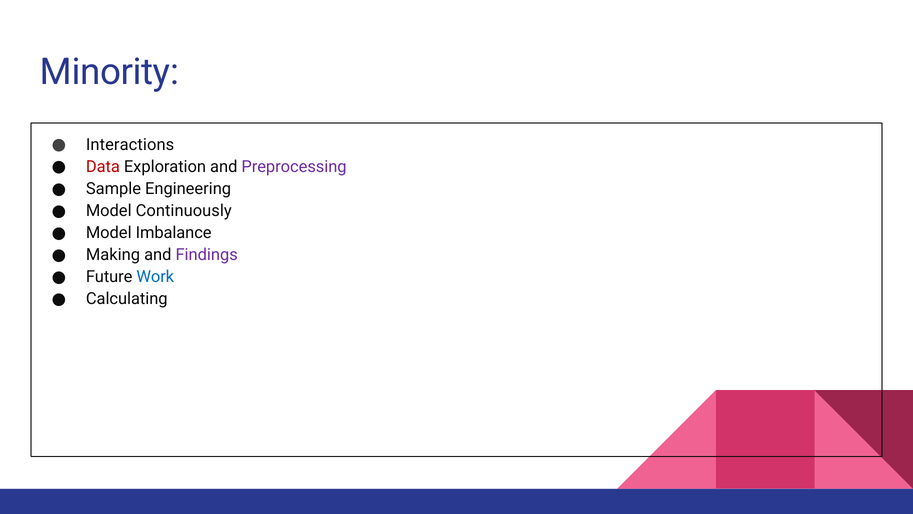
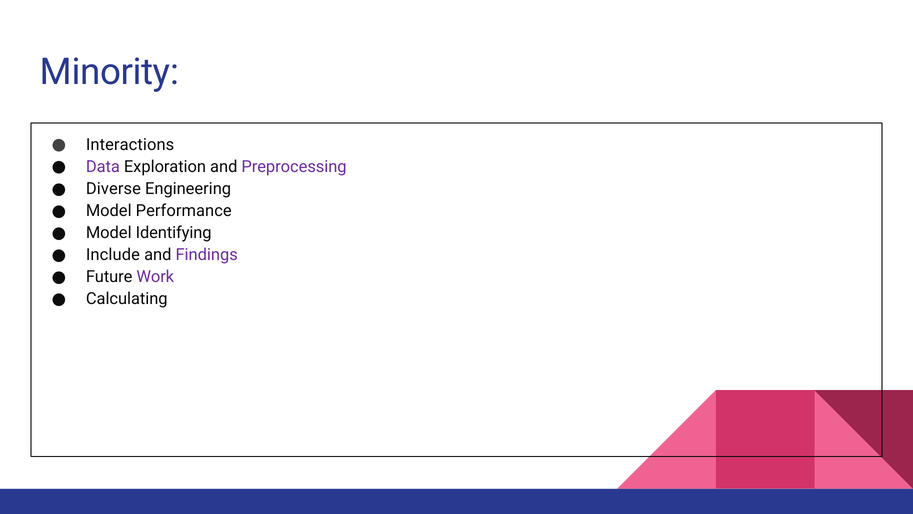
Data colour: red -> purple (103, 167)
Sample: Sample -> Diverse (113, 189)
Continuously: Continuously -> Performance (184, 211)
Imbalance: Imbalance -> Identifying (174, 233)
Making: Making -> Include (113, 255)
Work colour: blue -> purple (155, 277)
